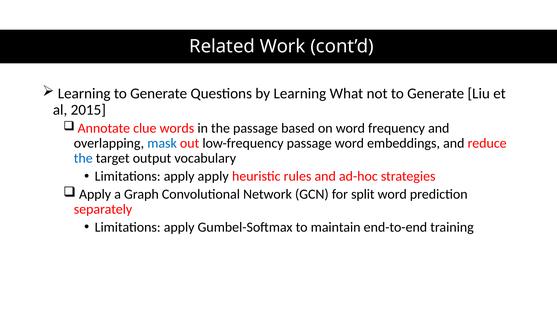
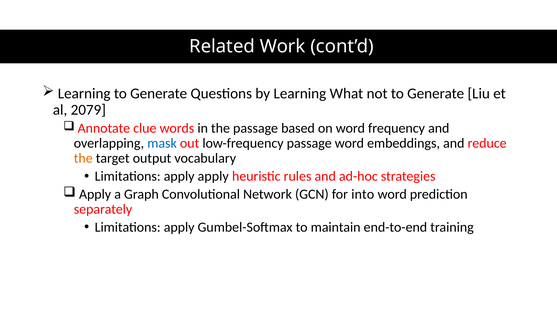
2015: 2015 -> 2079 (88, 110)
the colour: blue -> orange (83, 159)
split: split -> into (363, 194)
